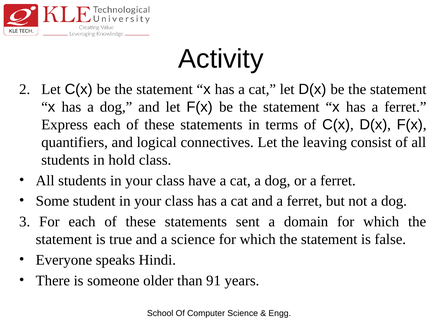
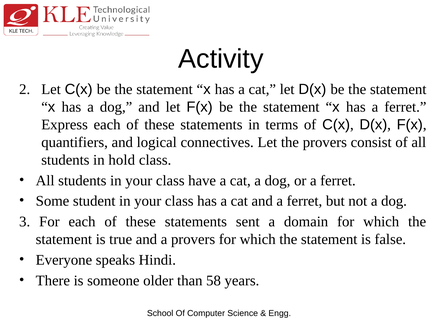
the leaving: leaving -> provers (325, 142)
a science: science -> provers (193, 240)
91: 91 -> 58 (214, 281)
